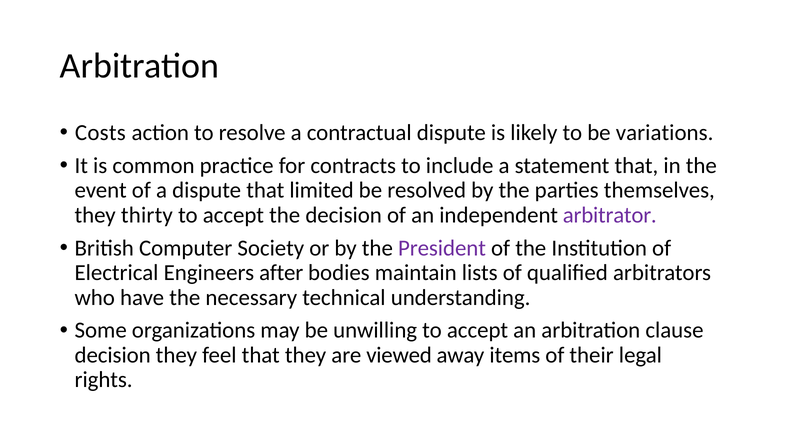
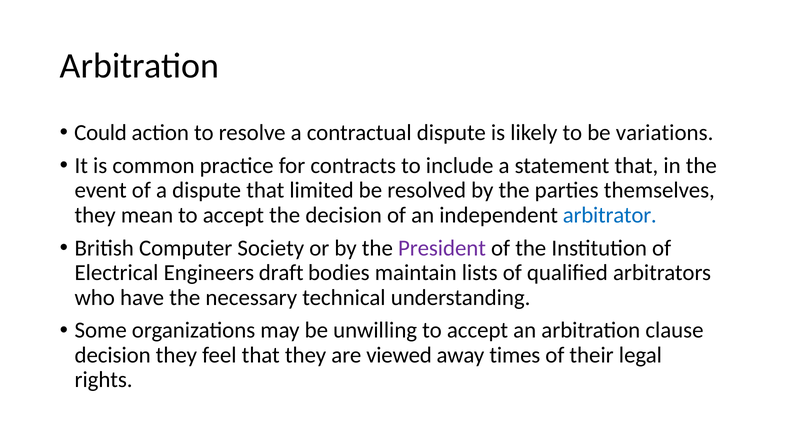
Costs: Costs -> Could (101, 133)
thirty: thirty -> mean (147, 215)
arbitrator colour: purple -> blue (610, 215)
after: after -> draft (281, 272)
items: items -> times (515, 355)
